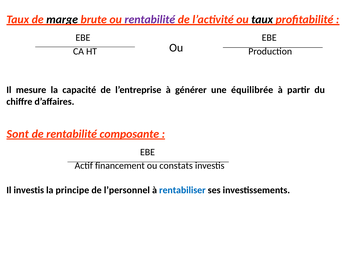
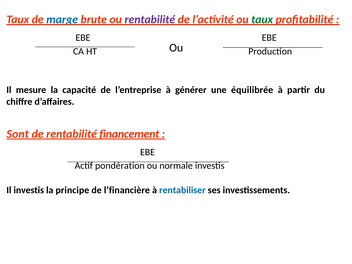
marge colour: black -> blue (62, 20)
taux colour: black -> green (262, 20)
composante: composante -> financement (129, 134)
financement: financement -> pondération (120, 166)
constats: constats -> normale (176, 166)
l’personnel: l’personnel -> l’financière (127, 190)
